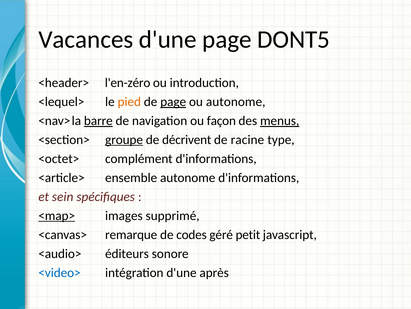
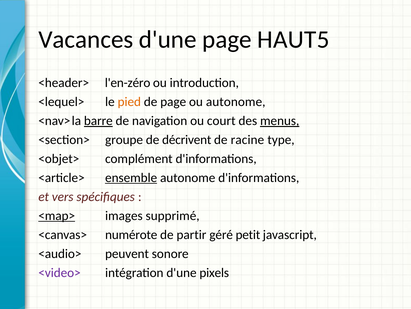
DONT5: DONT5 -> HAUT5 (293, 40)
page underline: present -> none (173, 102)
façon: façon -> court (221, 120)
groupe underline: present -> none (124, 139)
<octet>: <octet> -> <objet> (59, 158)
ensemble underline: none -> present (131, 177)
sein: sein -> vers (63, 196)
remarque: remarque -> numérote (131, 234)
codes: codes -> partir (191, 234)
éditeurs: éditeurs -> peuvent (127, 253)
<video> colour: blue -> purple (60, 272)
après: après -> pixels (214, 272)
